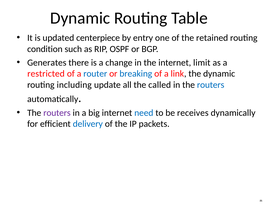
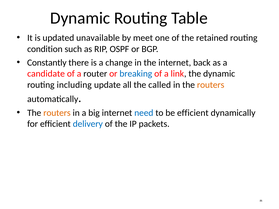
centerpiece: centerpiece -> unavailable (98, 38)
entry: entry -> meet (143, 38)
Generates: Generates -> Constantly (47, 63)
limit: limit -> back (202, 63)
restricted: restricted -> candidate (46, 74)
router colour: blue -> black (95, 74)
routers colour: blue -> orange (211, 85)
routers colour: purple -> orange (57, 113)
be receives: receives -> efficient (193, 113)
